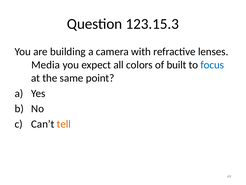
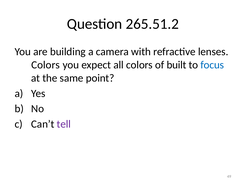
123.15.3: 123.15.3 -> 265.51.2 (152, 24)
Media: Media -> Colors (46, 65)
tell colour: orange -> purple (64, 124)
